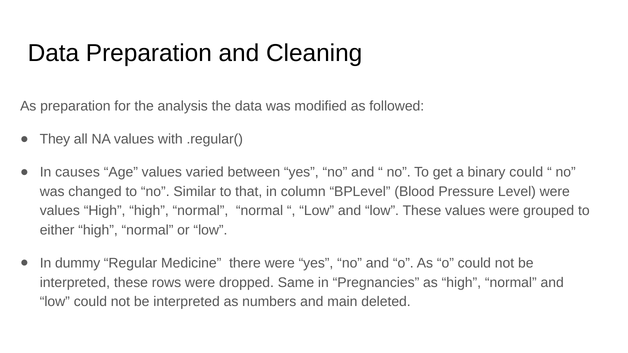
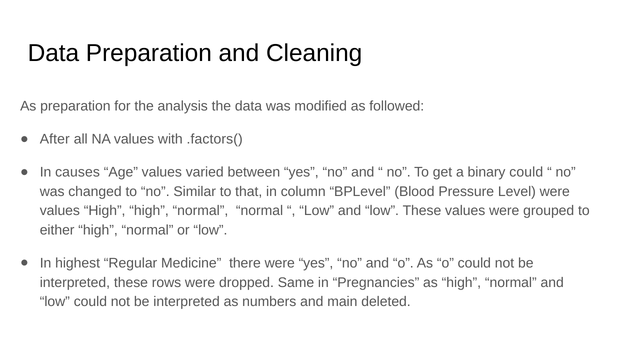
They: They -> After (55, 139)
.regular(: .regular( -> .factors( (215, 139)
dummy: dummy -> highest (78, 263)
